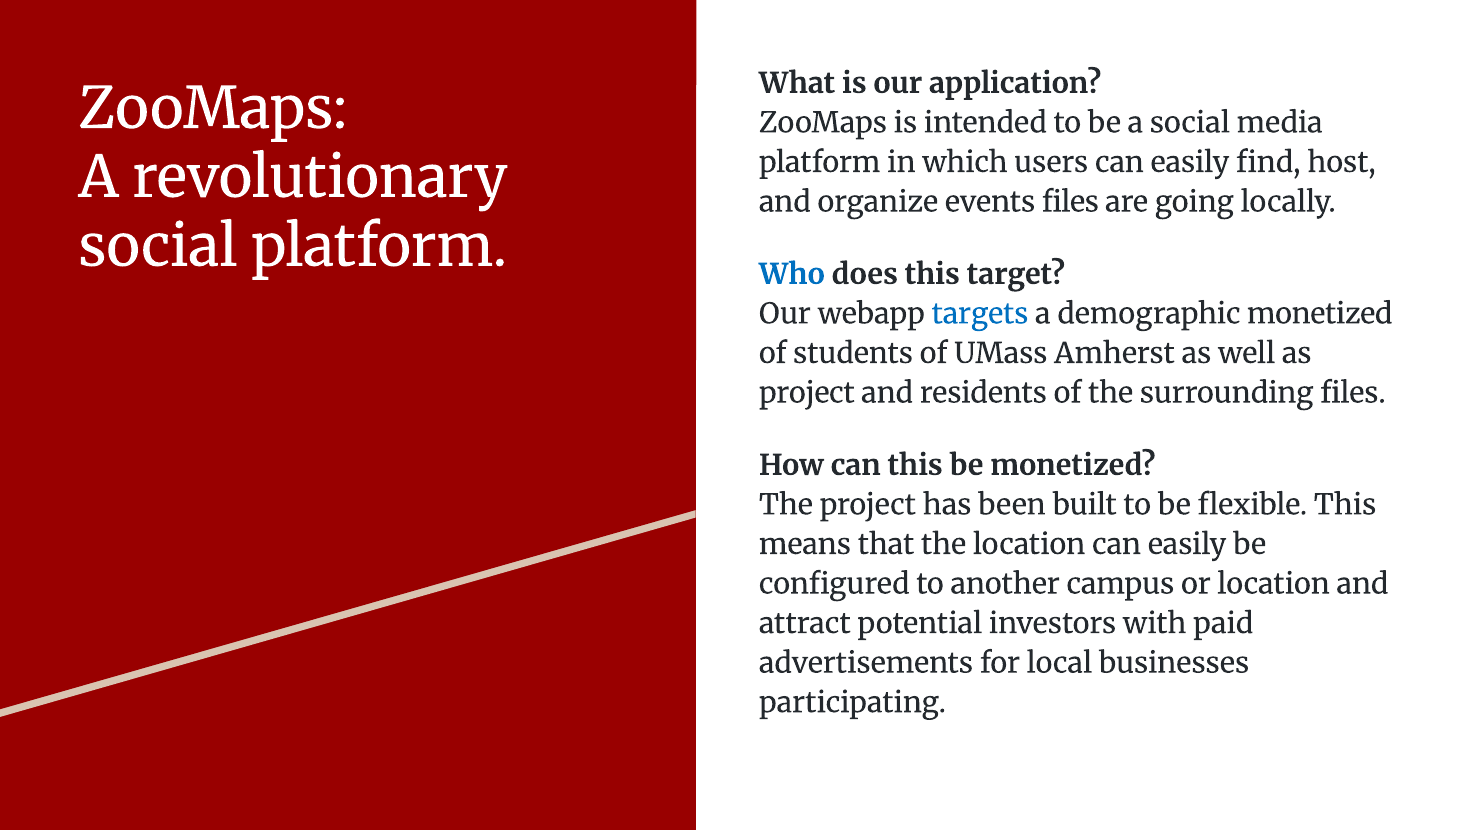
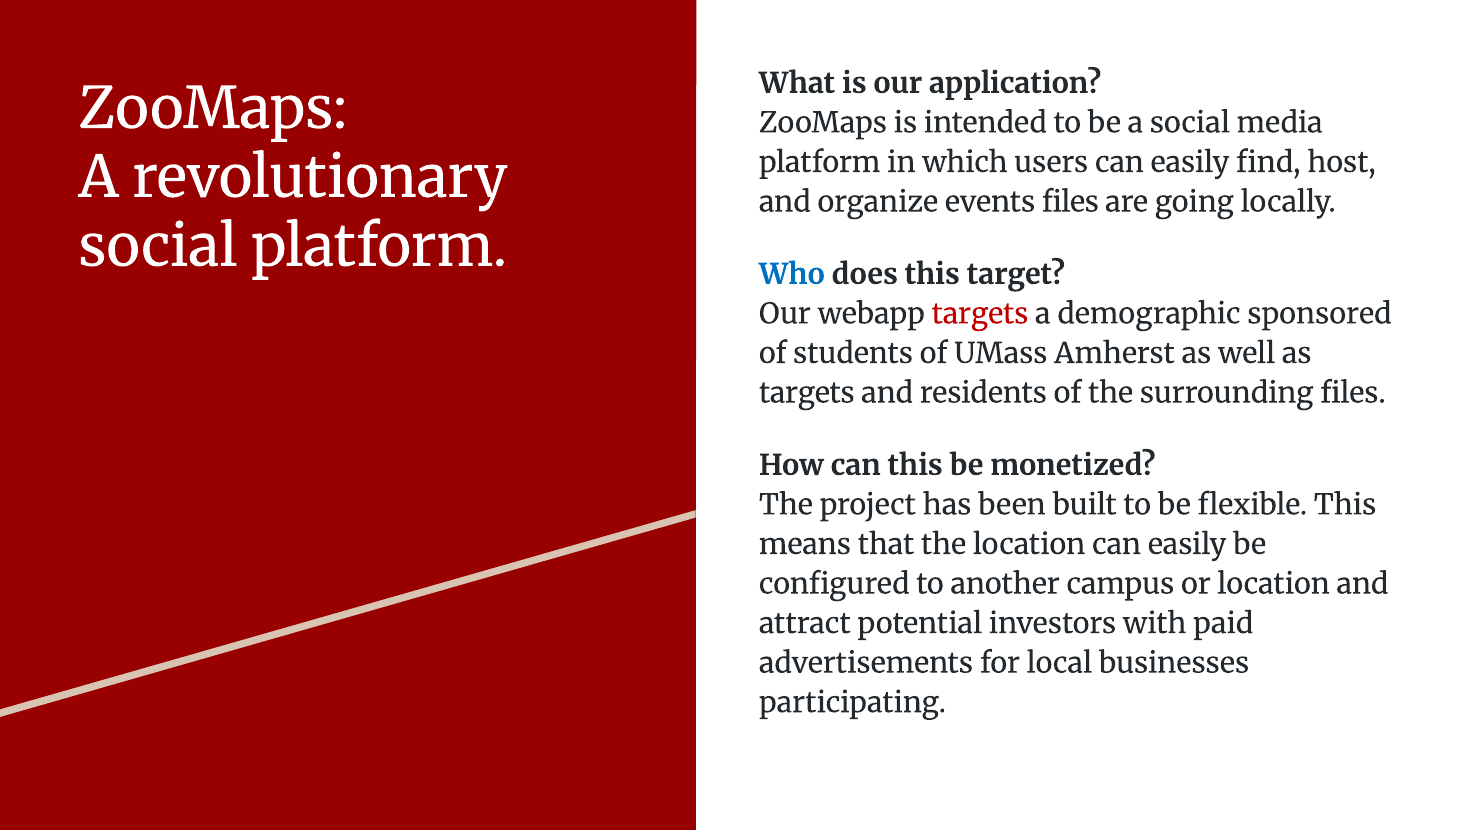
targets colour: blue -> red (980, 314)
demographic monetized: monetized -> sponsored (1319, 314)
project: project -> targets (807, 393)
